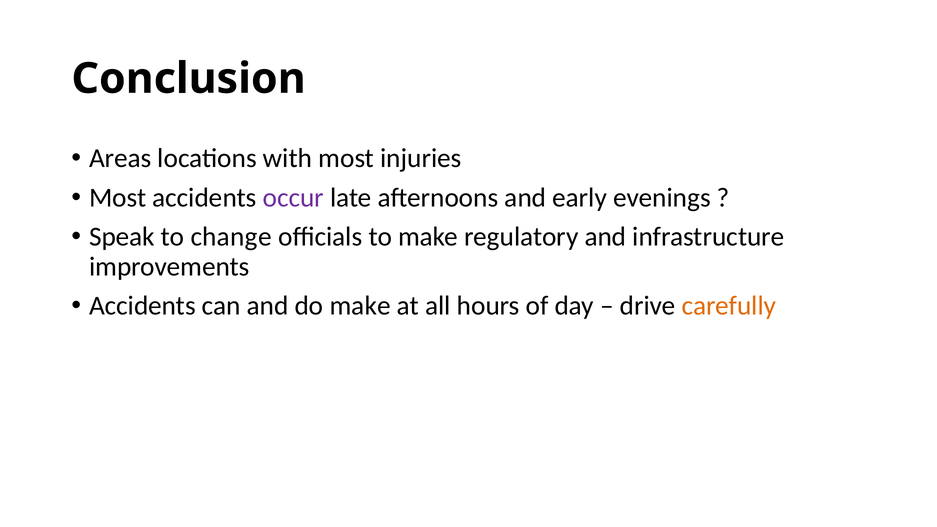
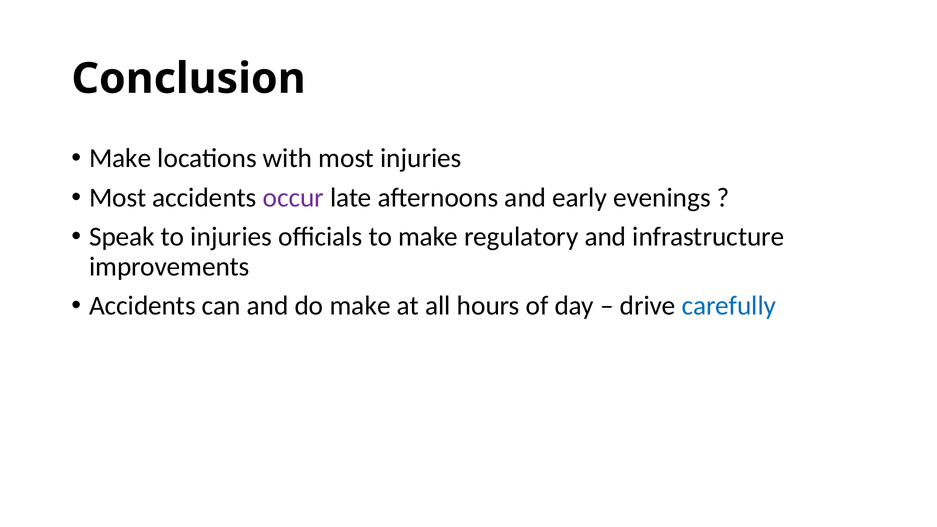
Areas: Areas -> Make (120, 158)
to change: change -> injuries (231, 237)
carefully colour: orange -> blue (729, 306)
